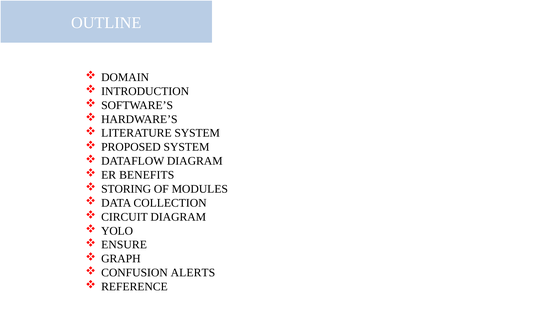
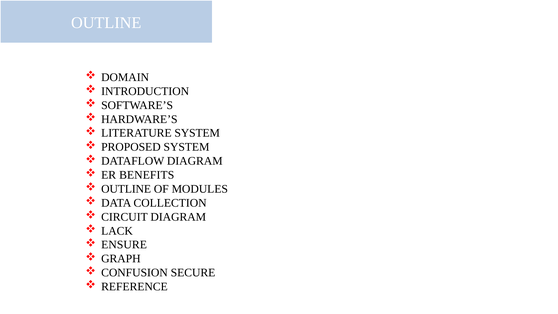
STORING: STORING -> OUTLINE (126, 189)
YOLO: YOLO -> LACK (117, 231)
ALERTS: ALERTS -> SECURE (193, 273)
